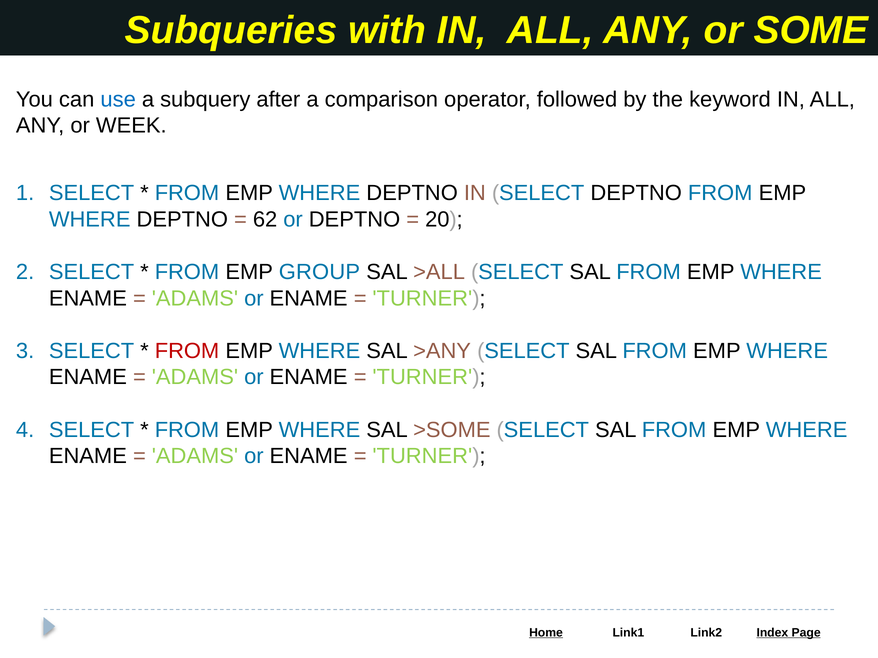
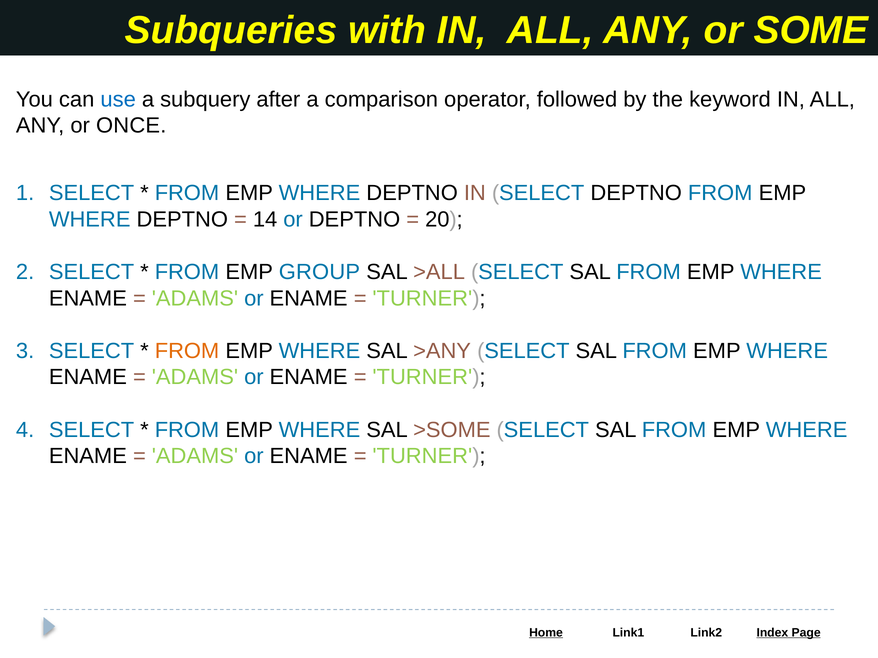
WEEK: WEEK -> ONCE (131, 126)
62: 62 -> 14 (265, 219)
FROM colour: red -> orange (187, 351)
